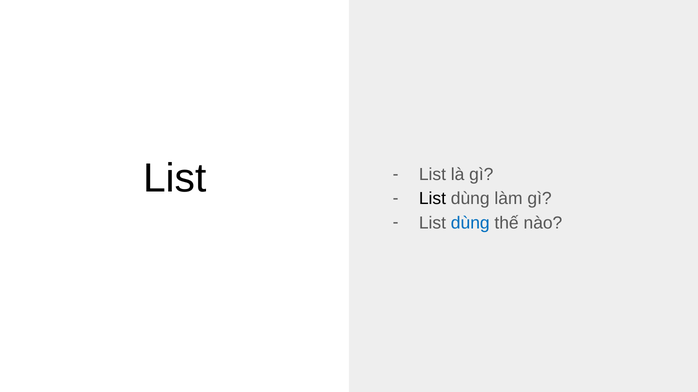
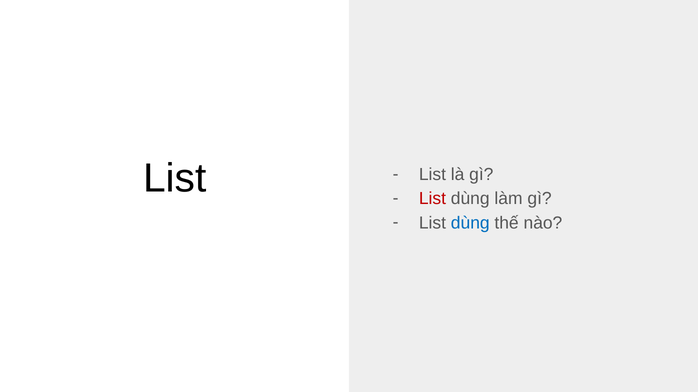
List colour: black -> red (432, 199)
